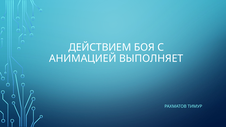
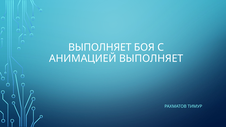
ДЕЙСТВИЕМ: ДЕЙСТВИЕМ -> ВЫПОЛНЯЕТ (100, 47)
